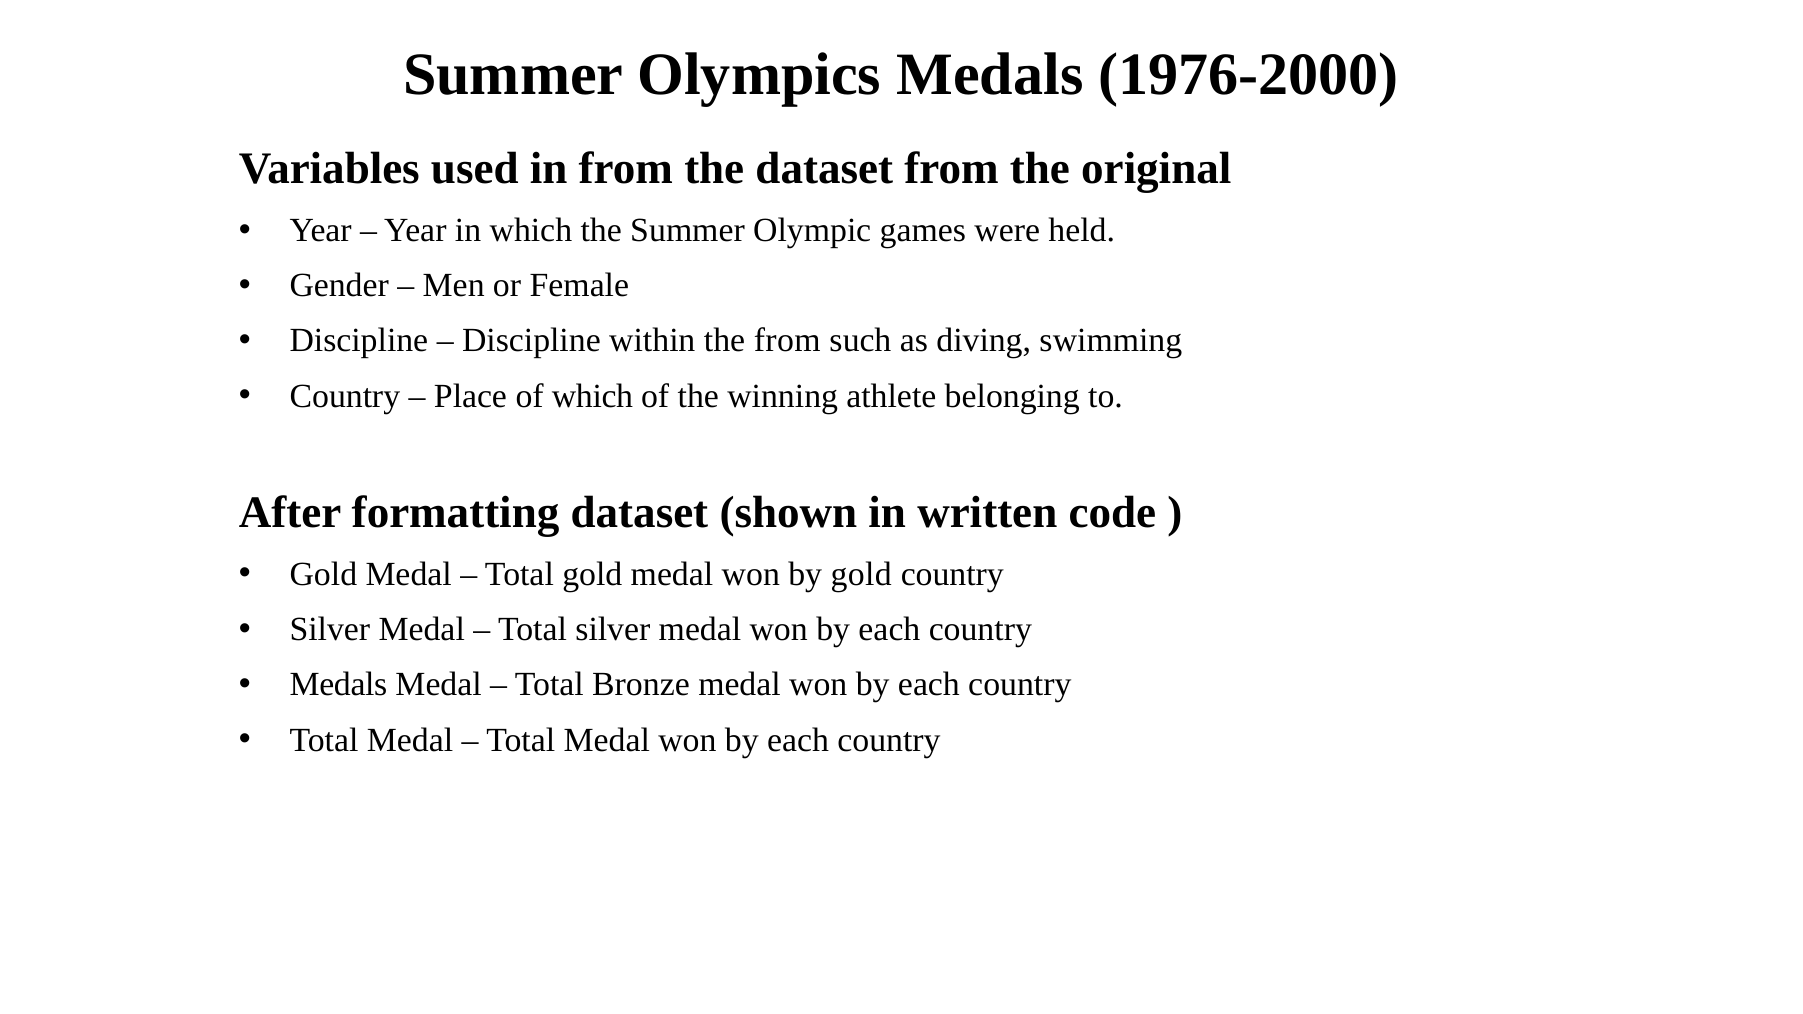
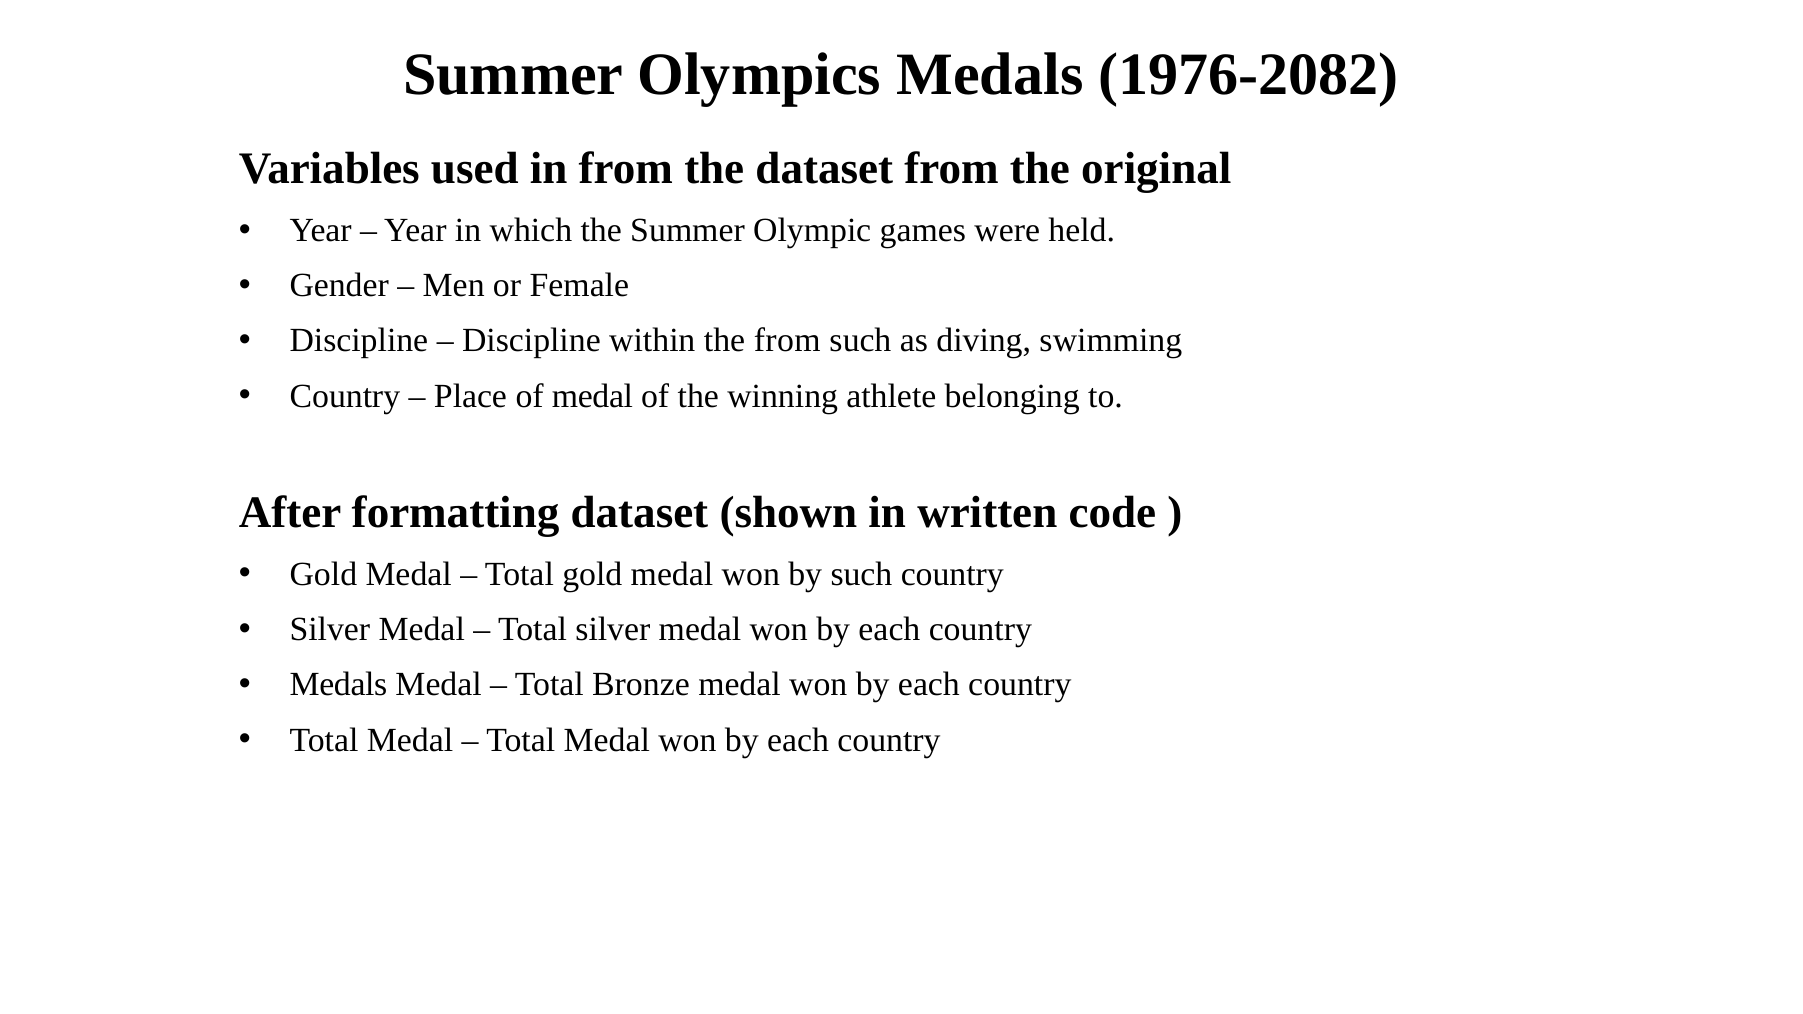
1976-2000: 1976-2000 -> 1976-2082 (1249, 75)
of which: which -> medal (592, 396)
by gold: gold -> such (861, 574)
